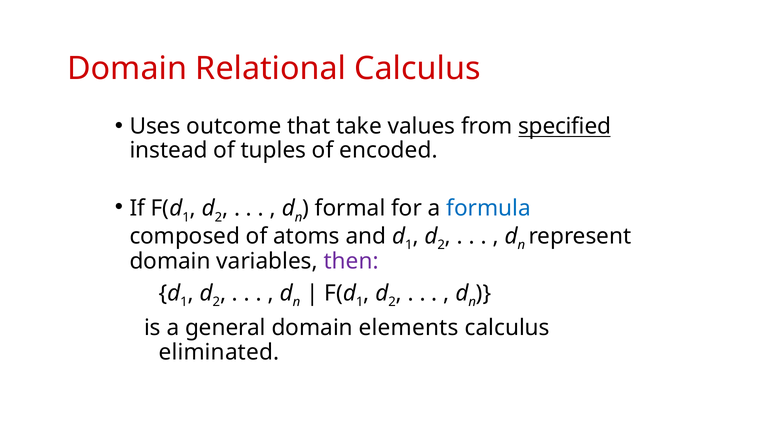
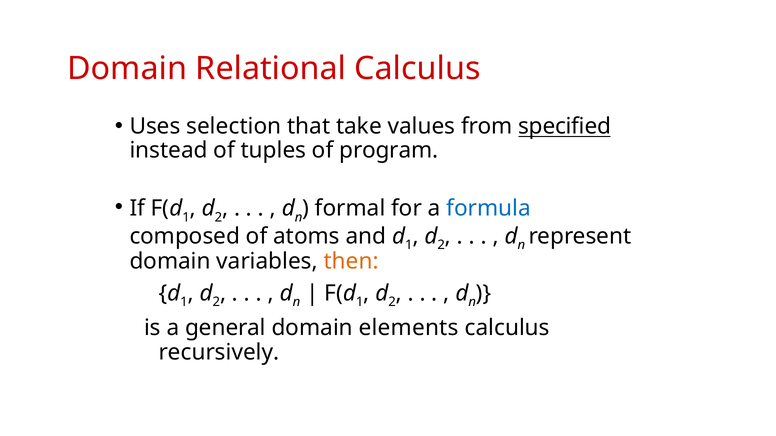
outcome: outcome -> selection (234, 126)
encoded: encoded -> program (389, 151)
then colour: purple -> orange (351, 262)
eliminated: eliminated -> recursively (219, 353)
